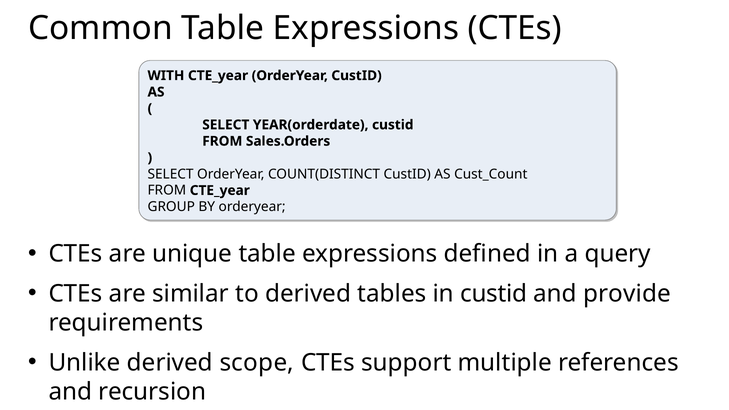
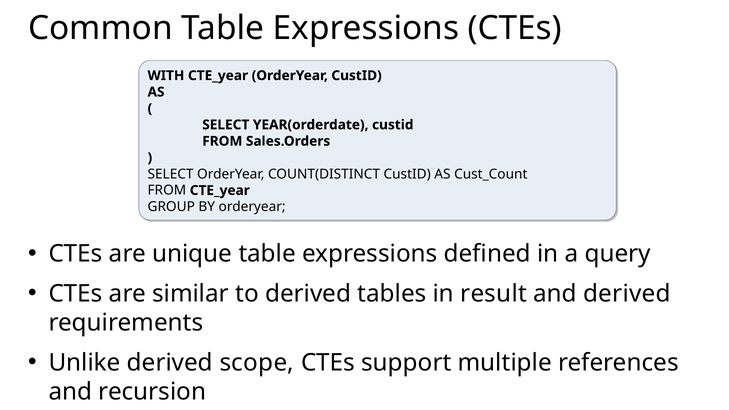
in custid: custid -> result (494, 294)
and provide: provide -> derived (627, 294)
